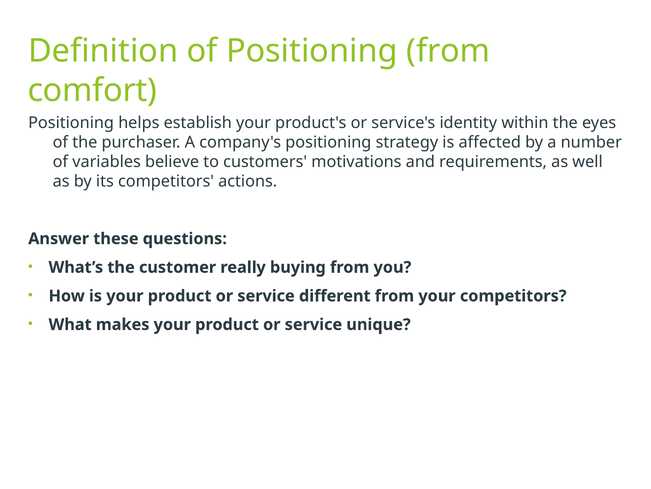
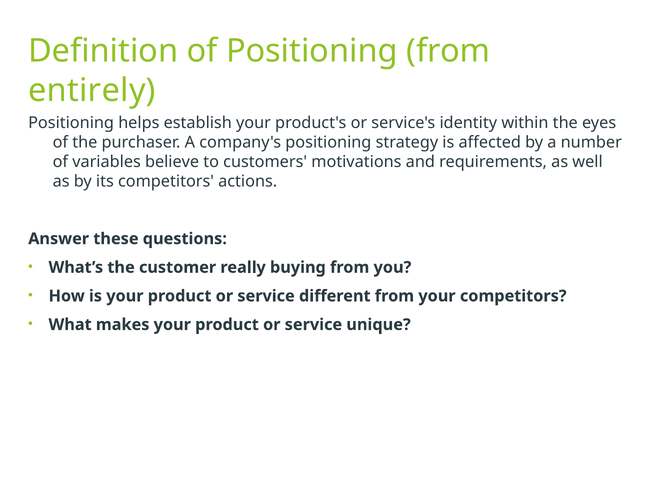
comfort: comfort -> entirely (92, 90)
